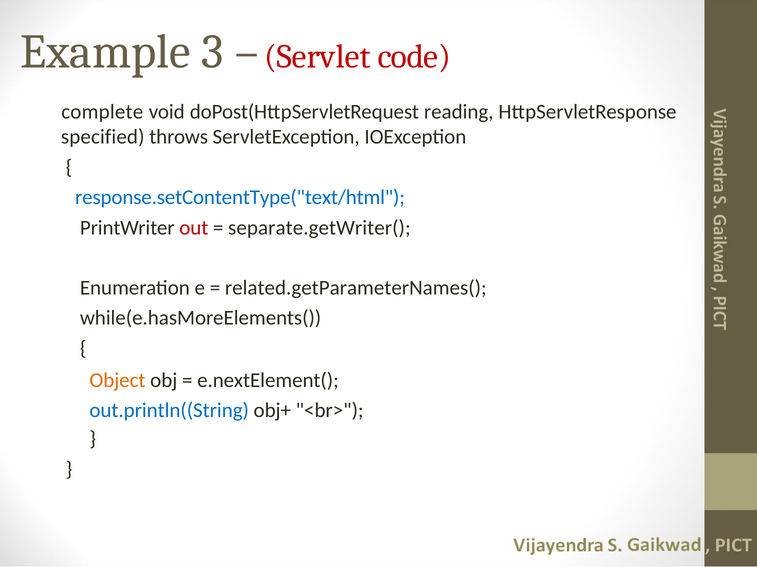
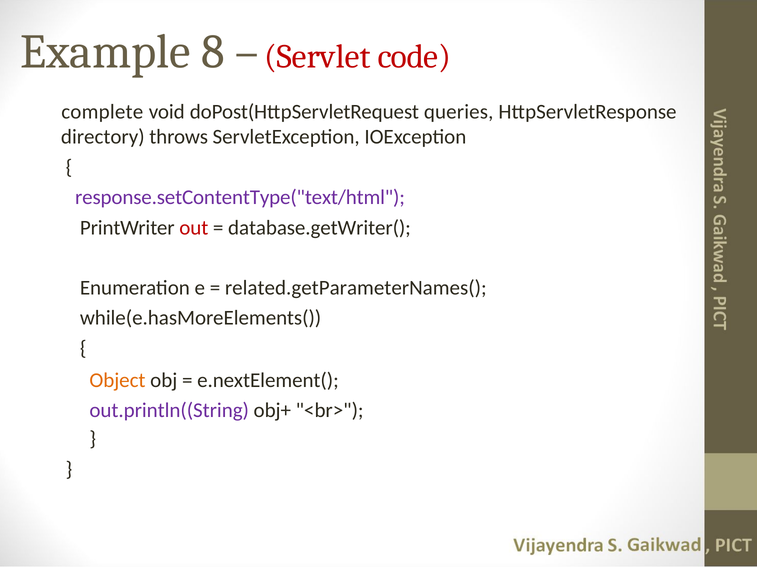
3: 3 -> 8 (213, 52)
reading: reading -> queries (459, 112)
specified: specified -> directory (103, 137)
response.setContentType("text/html colour: blue -> purple (240, 198)
separate.getWriter(: separate.getWriter( -> database.getWriter( (319, 228)
out.println((String colour: blue -> purple (169, 411)
